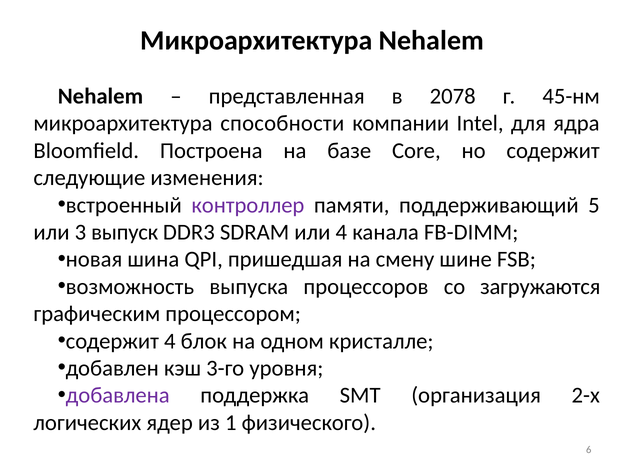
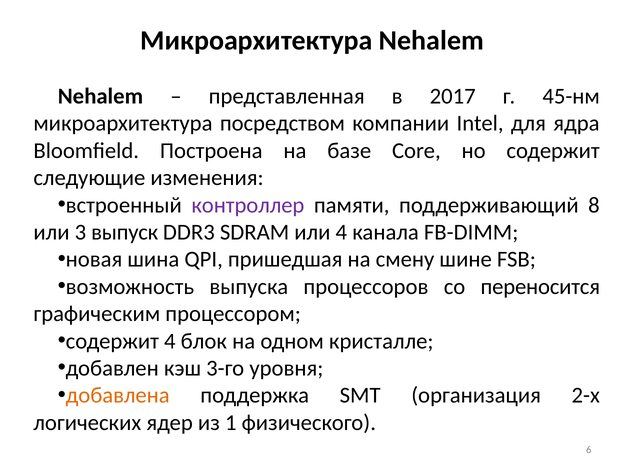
2078: 2078 -> 2017 (453, 96)
способности: способности -> посредством (282, 124)
5: 5 -> 8 (594, 205)
загружаются: загружаются -> переносится (540, 287)
добавлена colour: purple -> orange (118, 396)
